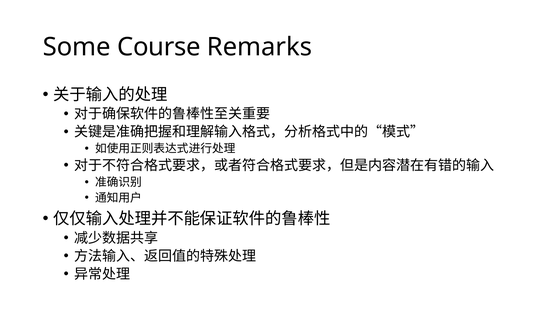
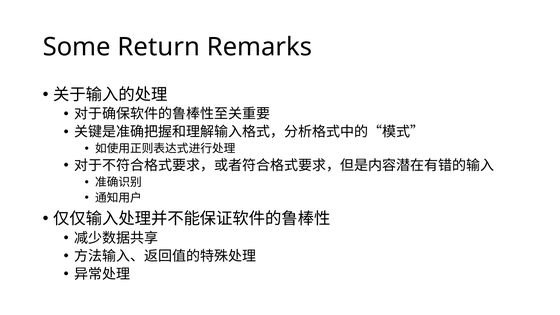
Course: Course -> Return (159, 47)
